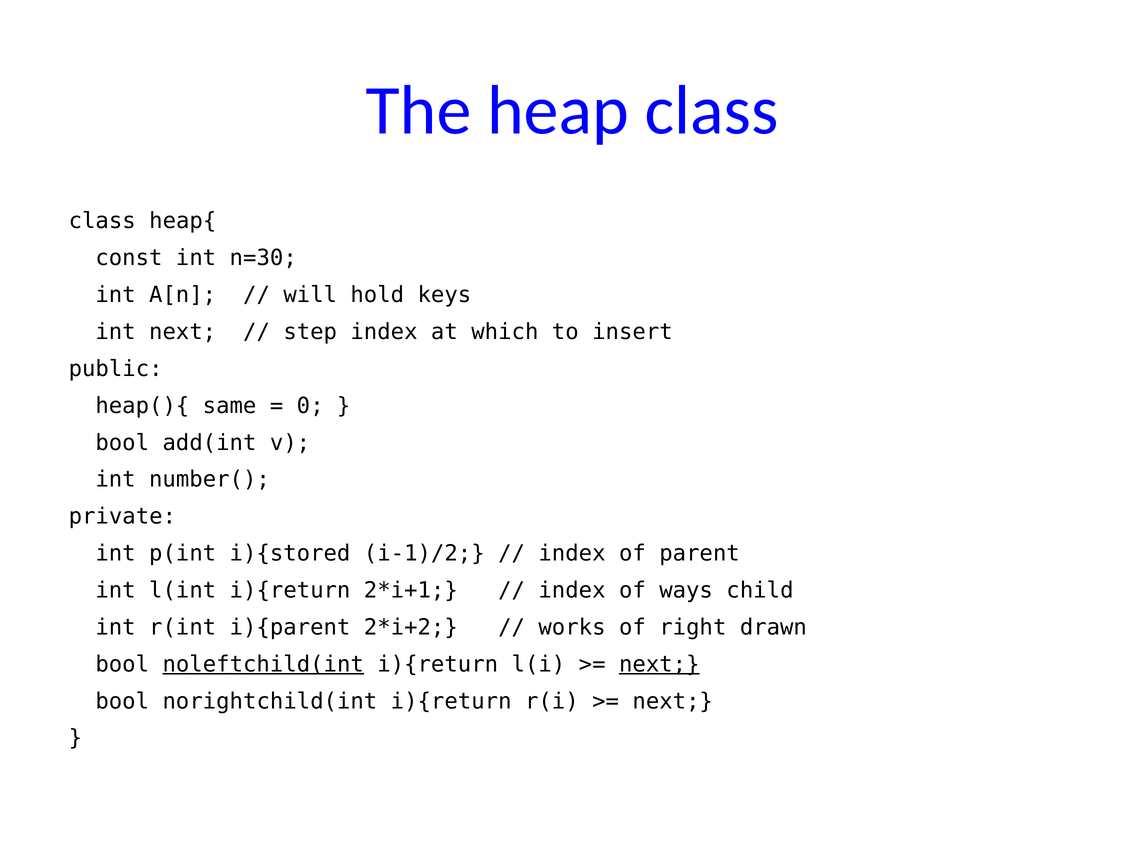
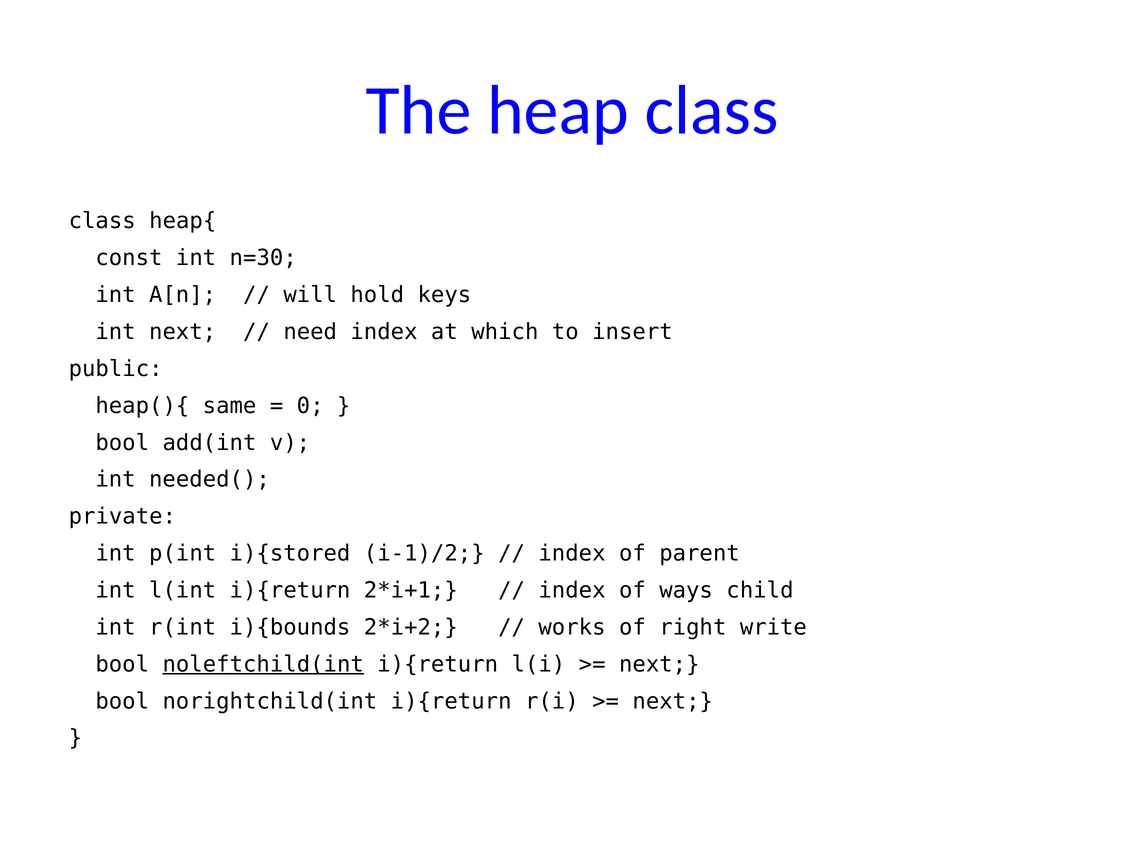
step: step -> need (310, 332)
number(: number( -> needed( (209, 479)
i){parent: i){parent -> i){bounds (290, 627)
drawn: drawn -> write (773, 627)
next underline: present -> none (659, 664)
